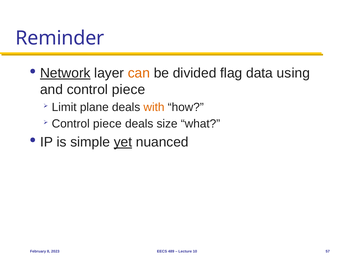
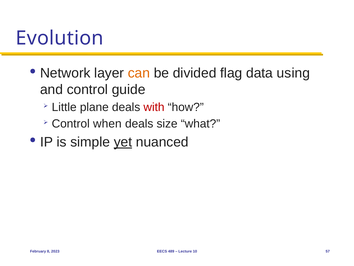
Reminder: Reminder -> Evolution (60, 38)
Network underline: present -> none (65, 73)
and control piece: piece -> guide (129, 89)
Limit: Limit -> Little (64, 107)
with colour: orange -> red (154, 107)
piece: piece -> when (107, 124)
